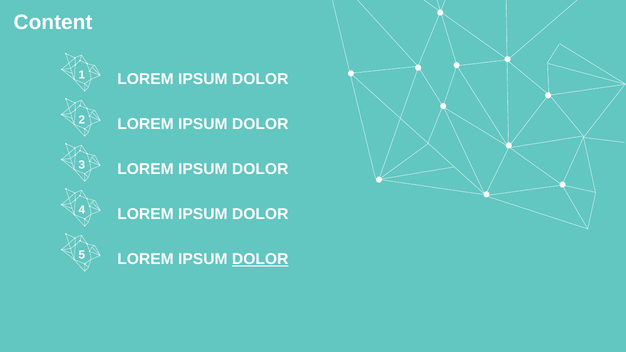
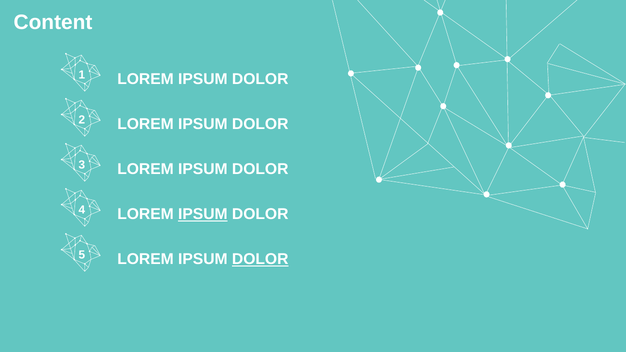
IPSUM underline: none -> present (203, 214)
